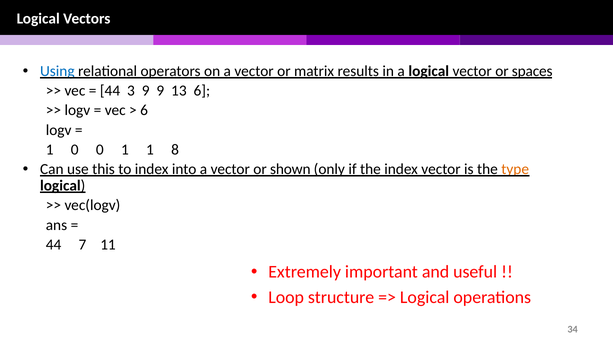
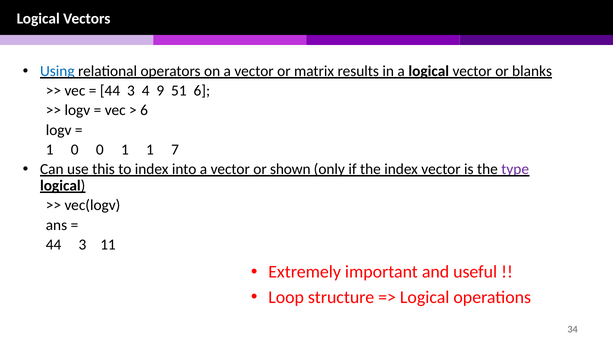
spaces: spaces -> blanks (532, 71)
3 9: 9 -> 4 (146, 91)
13: 13 -> 51 (179, 91)
8: 8 -> 7 (175, 150)
type colour: orange -> purple (515, 169)
7: 7 -> 3 (82, 245)
